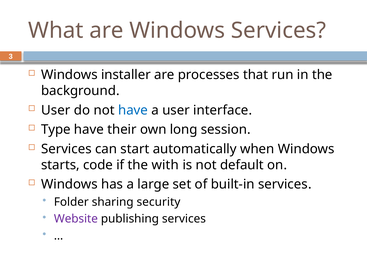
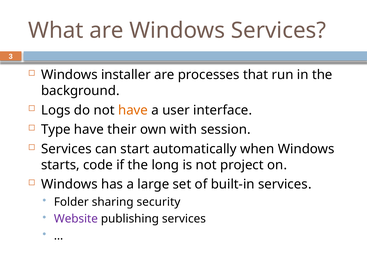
User: User -> Logs (56, 110)
have colour: blue -> orange (133, 110)
long: long -> with (184, 130)
with: with -> long (165, 165)
default: default -> project (242, 165)
